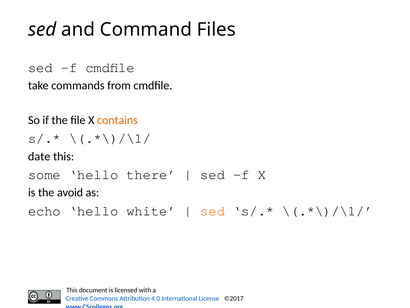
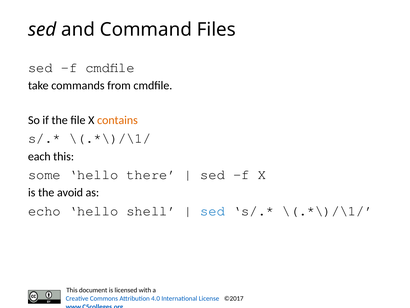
date: date -> each (39, 156)
white: white -> shell (151, 210)
sed colour: orange -> blue (213, 210)
